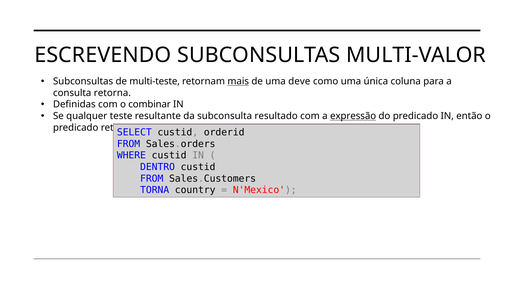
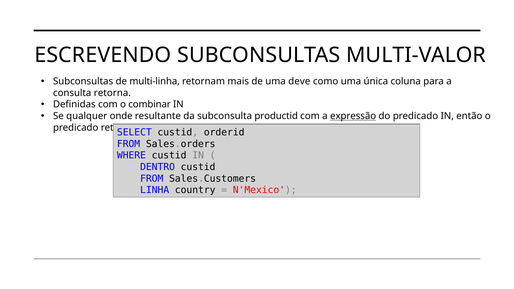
multi-teste: multi-teste -> multi-linha (155, 81)
mais underline: present -> none (238, 81)
teste: teste -> onde (121, 116)
resultado: resultado -> productid (276, 116)
TORNA: TORNA -> LINHA (155, 190)
